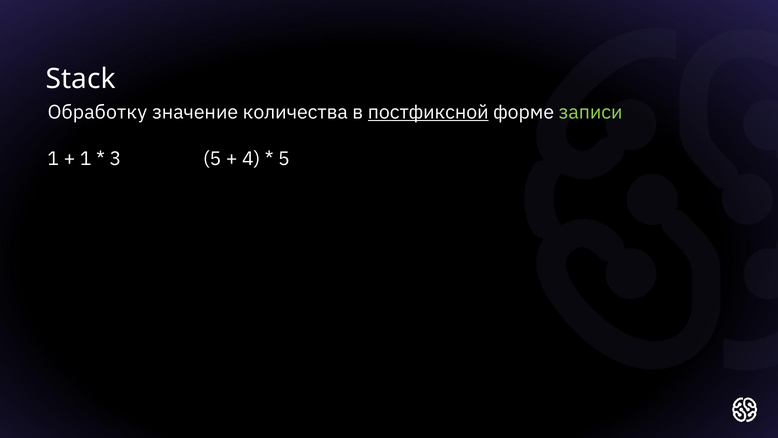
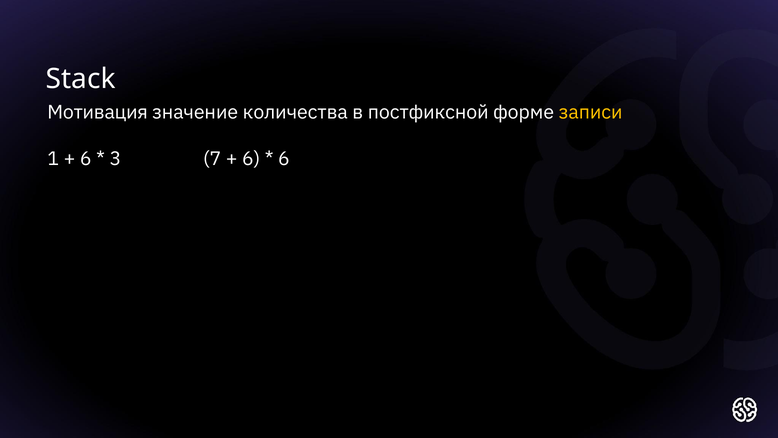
Обработку: Обработку -> Мотивация (98, 112)
постфиксной underline: present -> none (428, 112)
записи colour: light green -> yellow (591, 112)
1: 1 -> 6 (86, 159)
3 5: 5 -> 7 (212, 159)
4: 4 -> 6 (251, 159)
5: 5 -> 6 (284, 159)
